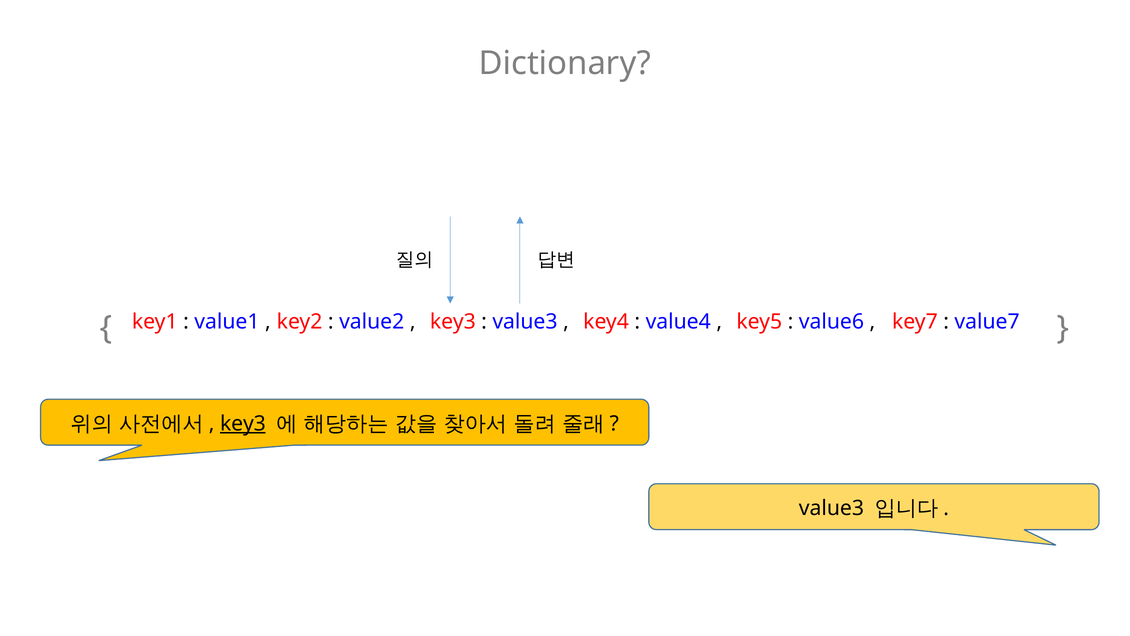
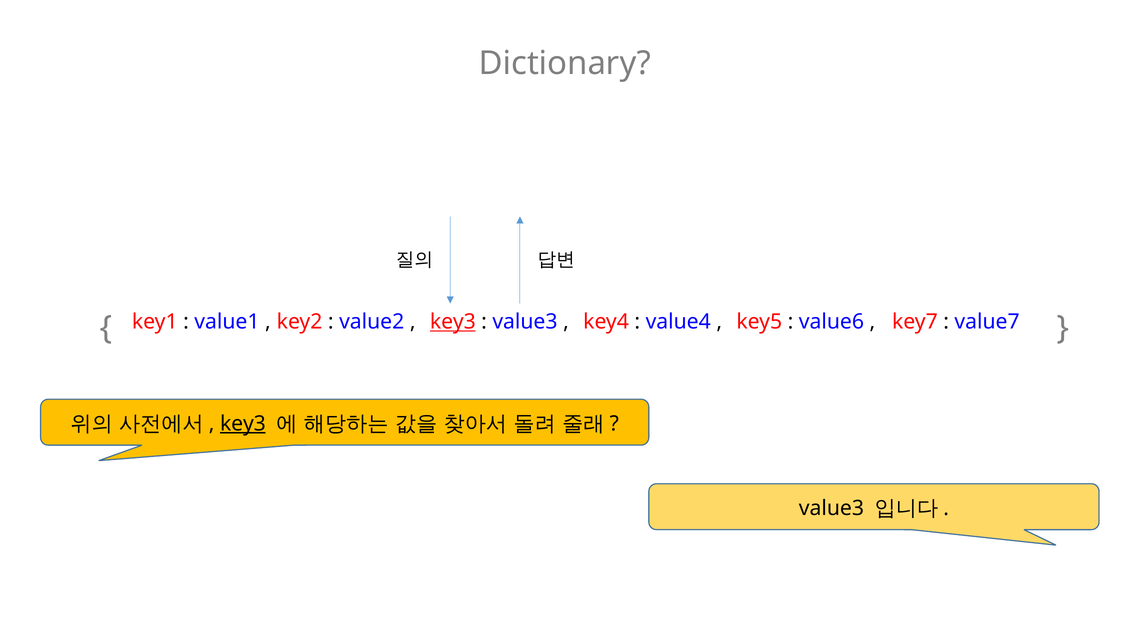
key3 underline: none -> present (453, 322)
